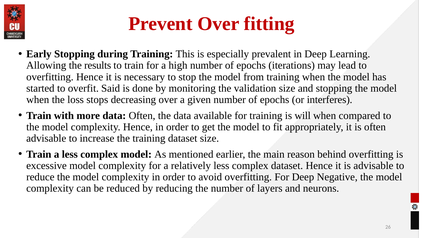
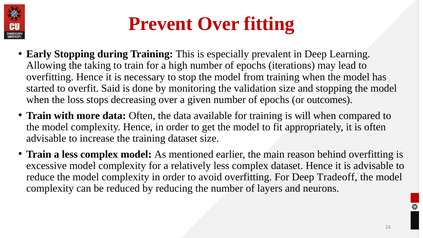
results: results -> taking (98, 65)
interferes: interferes -> outcomes (330, 100)
Negative: Negative -> Tradeoff (337, 177)
